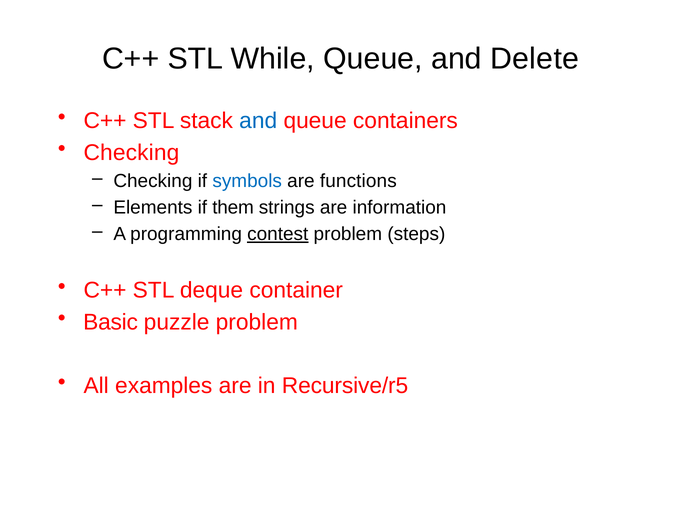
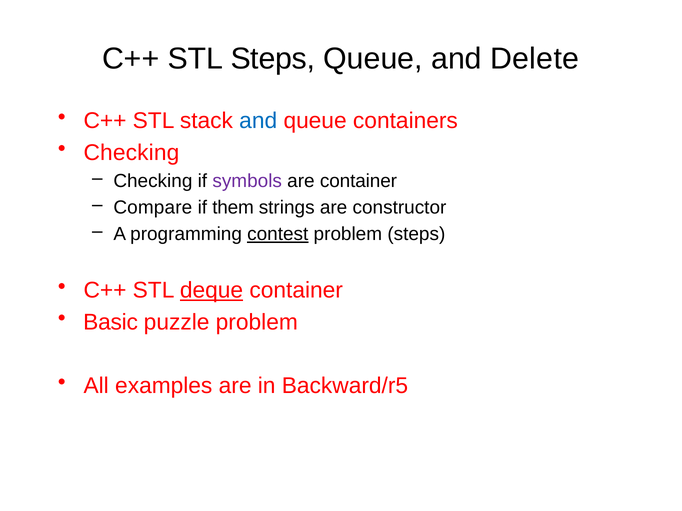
STL While: While -> Steps (273, 59)
symbols colour: blue -> purple (247, 181)
are functions: functions -> container (358, 181)
Elements: Elements -> Compare (153, 208)
information: information -> constructor (399, 208)
deque underline: none -> present (212, 291)
Recursive/r5: Recursive/r5 -> Backward/r5 (345, 386)
